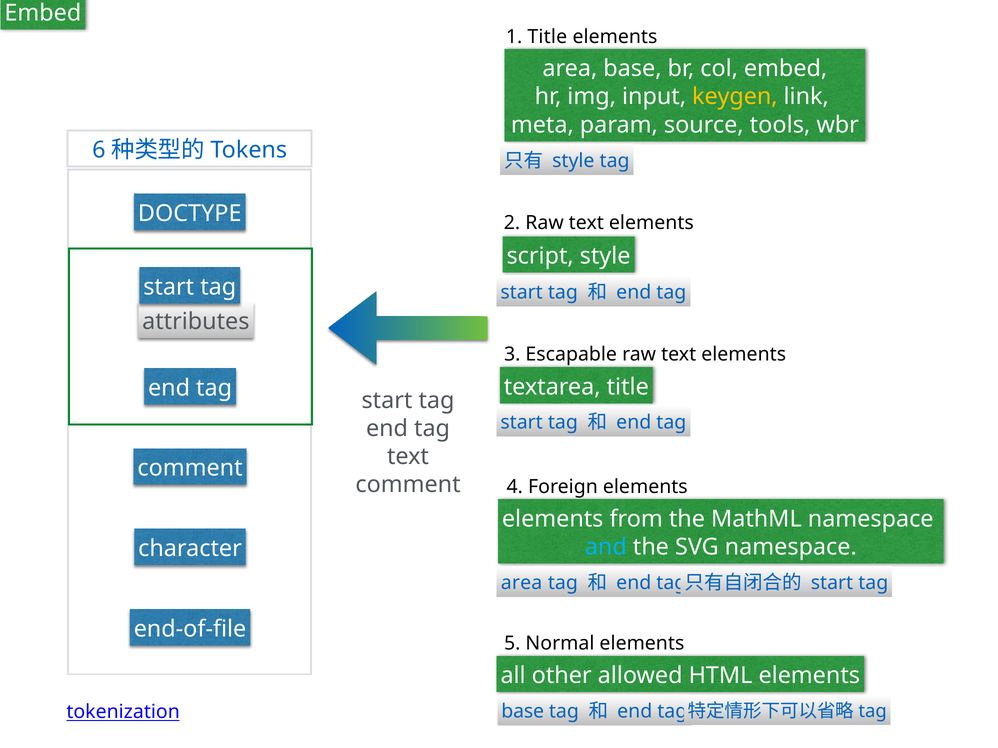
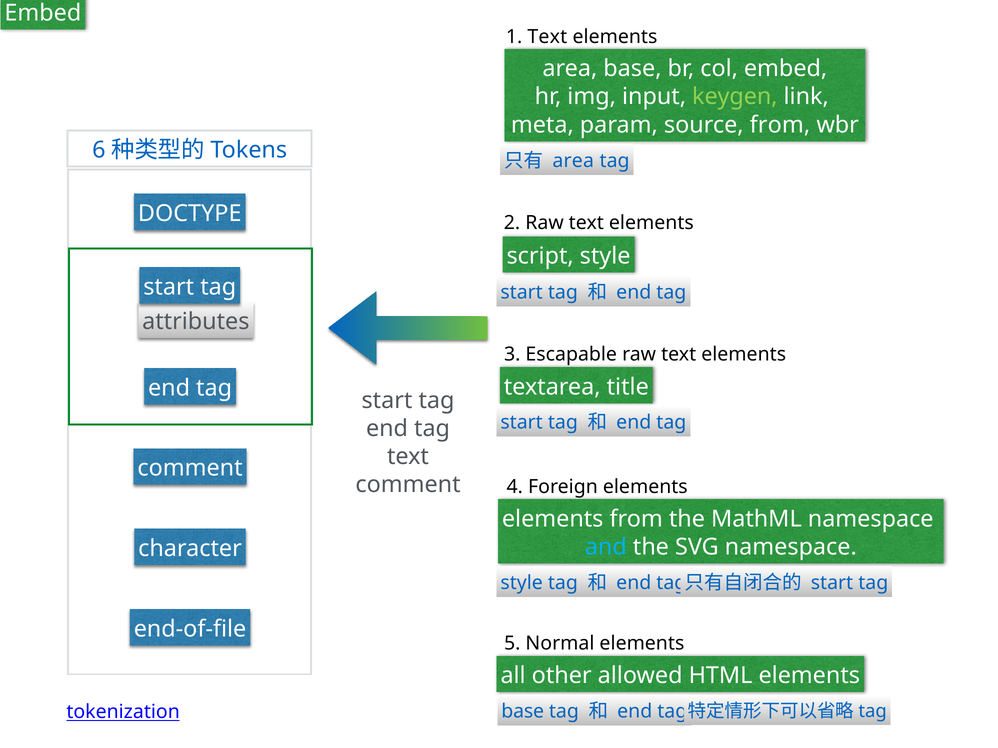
1 Title: Title -> Text (547, 37)
keygen colour: yellow -> light green (735, 97)
source tools: tools -> from (780, 125)
style: style -> area (573, 161)
area: area -> style (522, 583)
